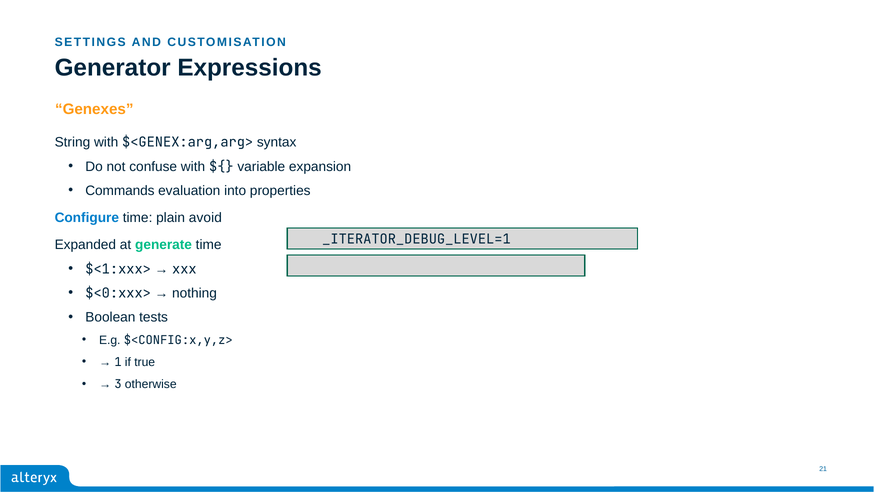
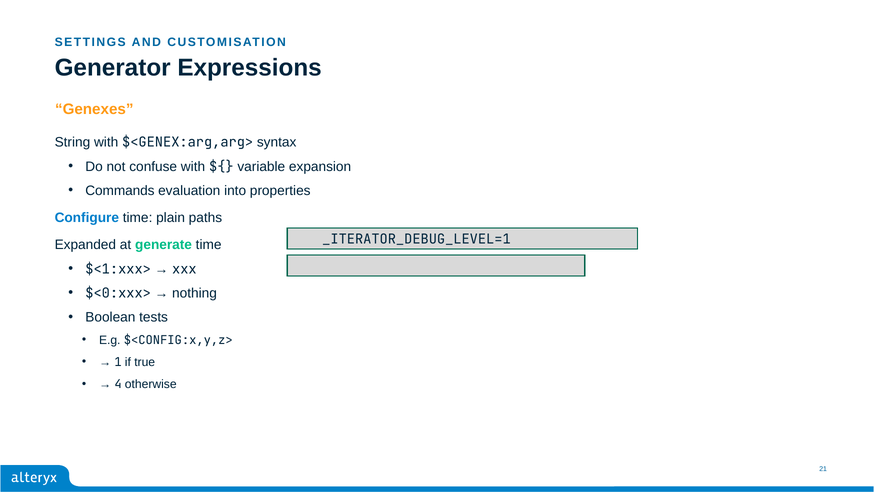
avoid: avoid -> paths (205, 218)
3: 3 -> 4 (118, 384)
